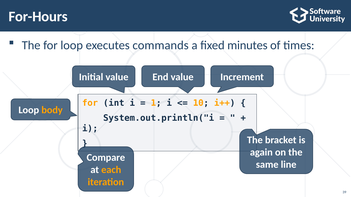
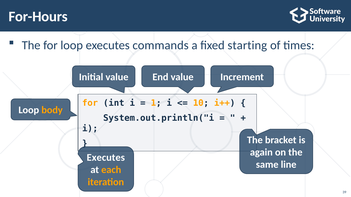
minutes: minutes -> starting (247, 45)
Compare: Compare -> Executes (106, 158)
